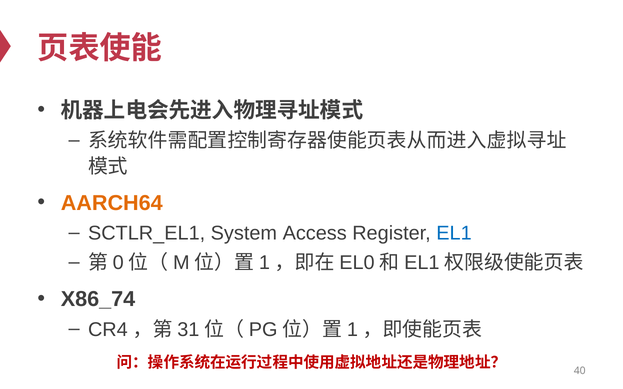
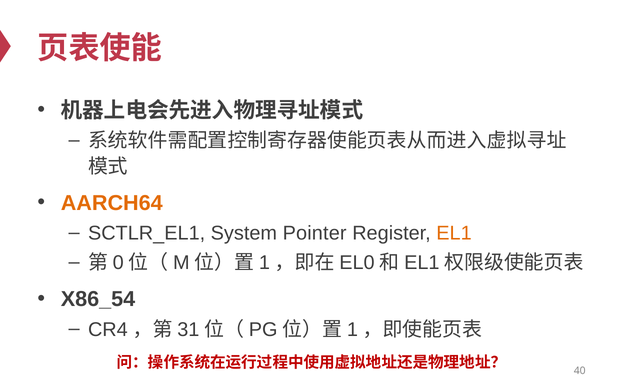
Access: Access -> Pointer (315, 233)
EL1 colour: blue -> orange (454, 233)
X86_74: X86_74 -> X86_54 (98, 299)
